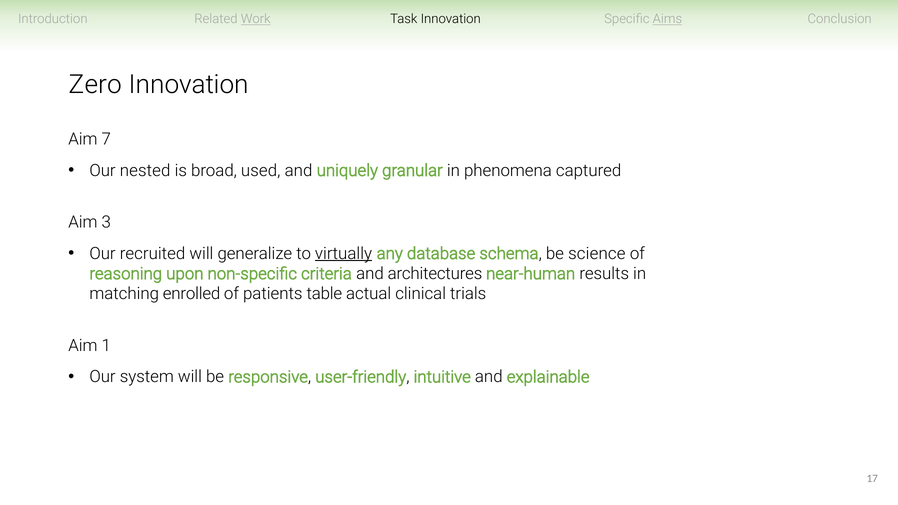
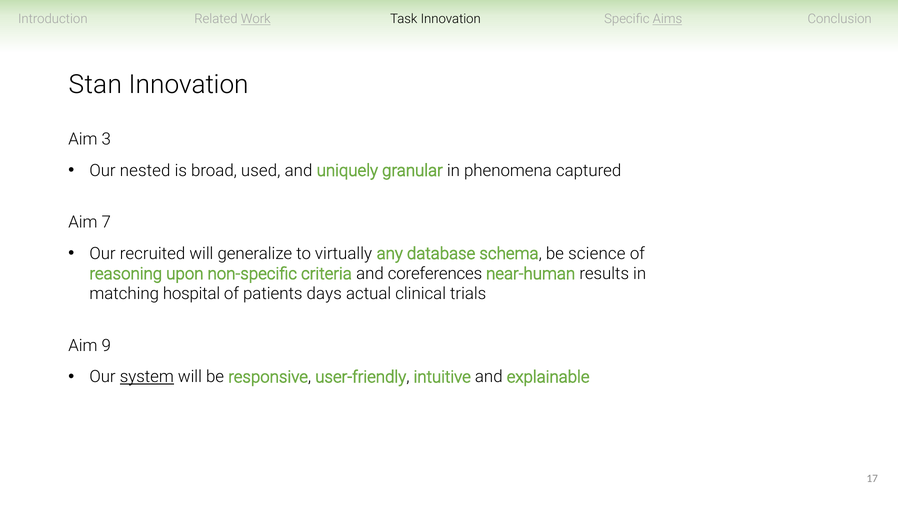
Zero: Zero -> Stan (95, 85)
7: 7 -> 3 (106, 139)
3: 3 -> 7 (106, 222)
virtually underline: present -> none (344, 254)
architectures: architectures -> coreferences (435, 274)
enrolled: enrolled -> hospital (192, 294)
table: table -> days (324, 294)
1: 1 -> 9 (106, 346)
system underline: none -> present (147, 377)
